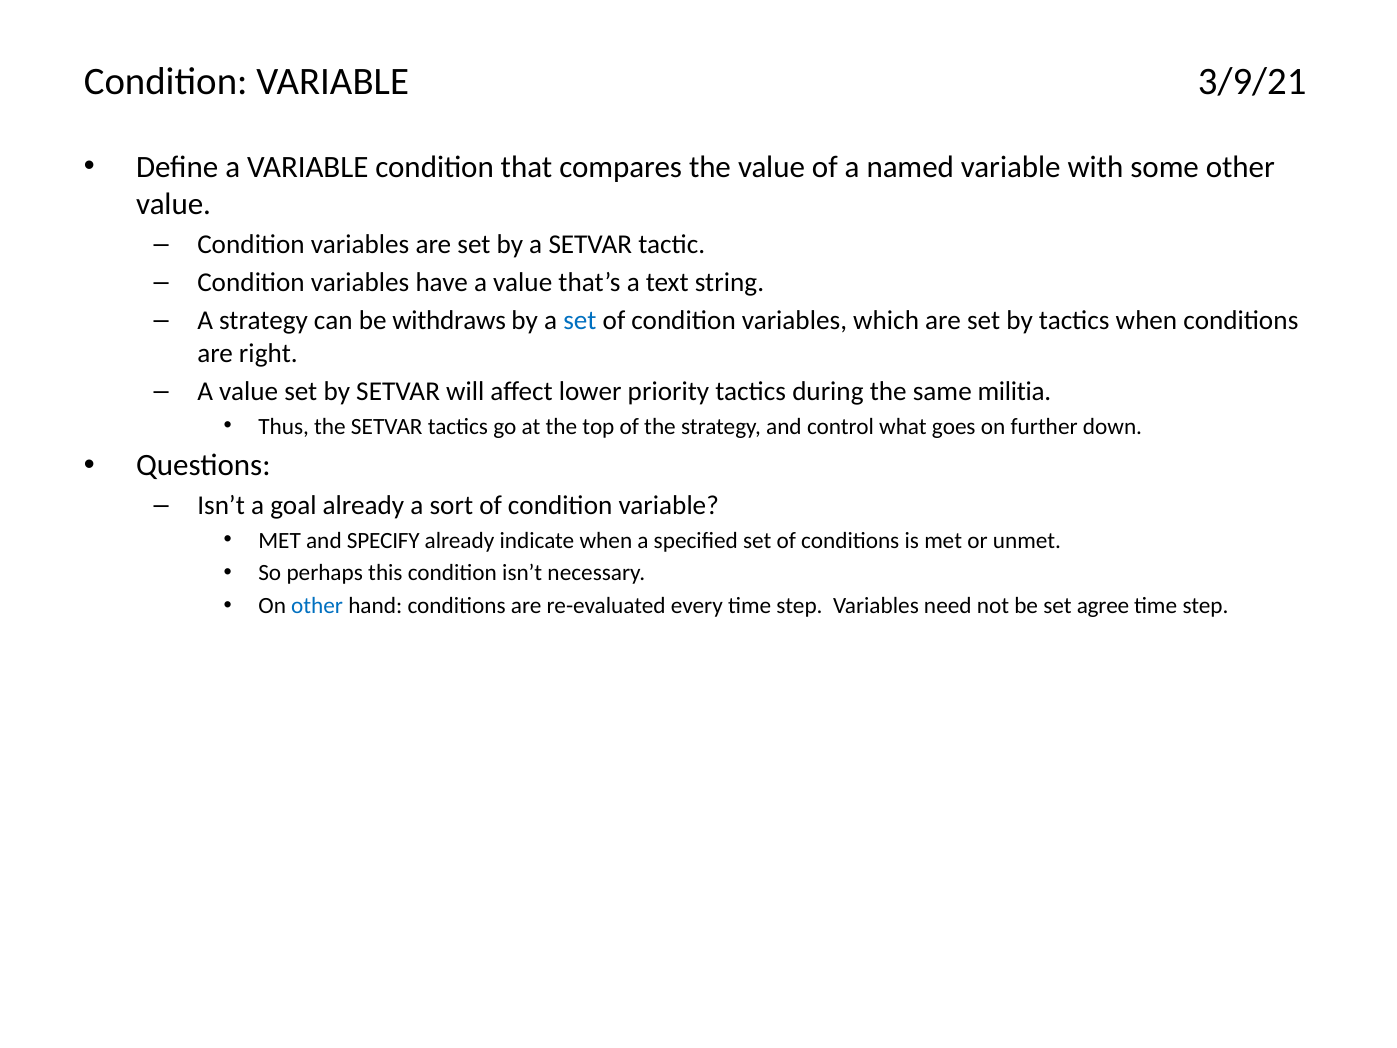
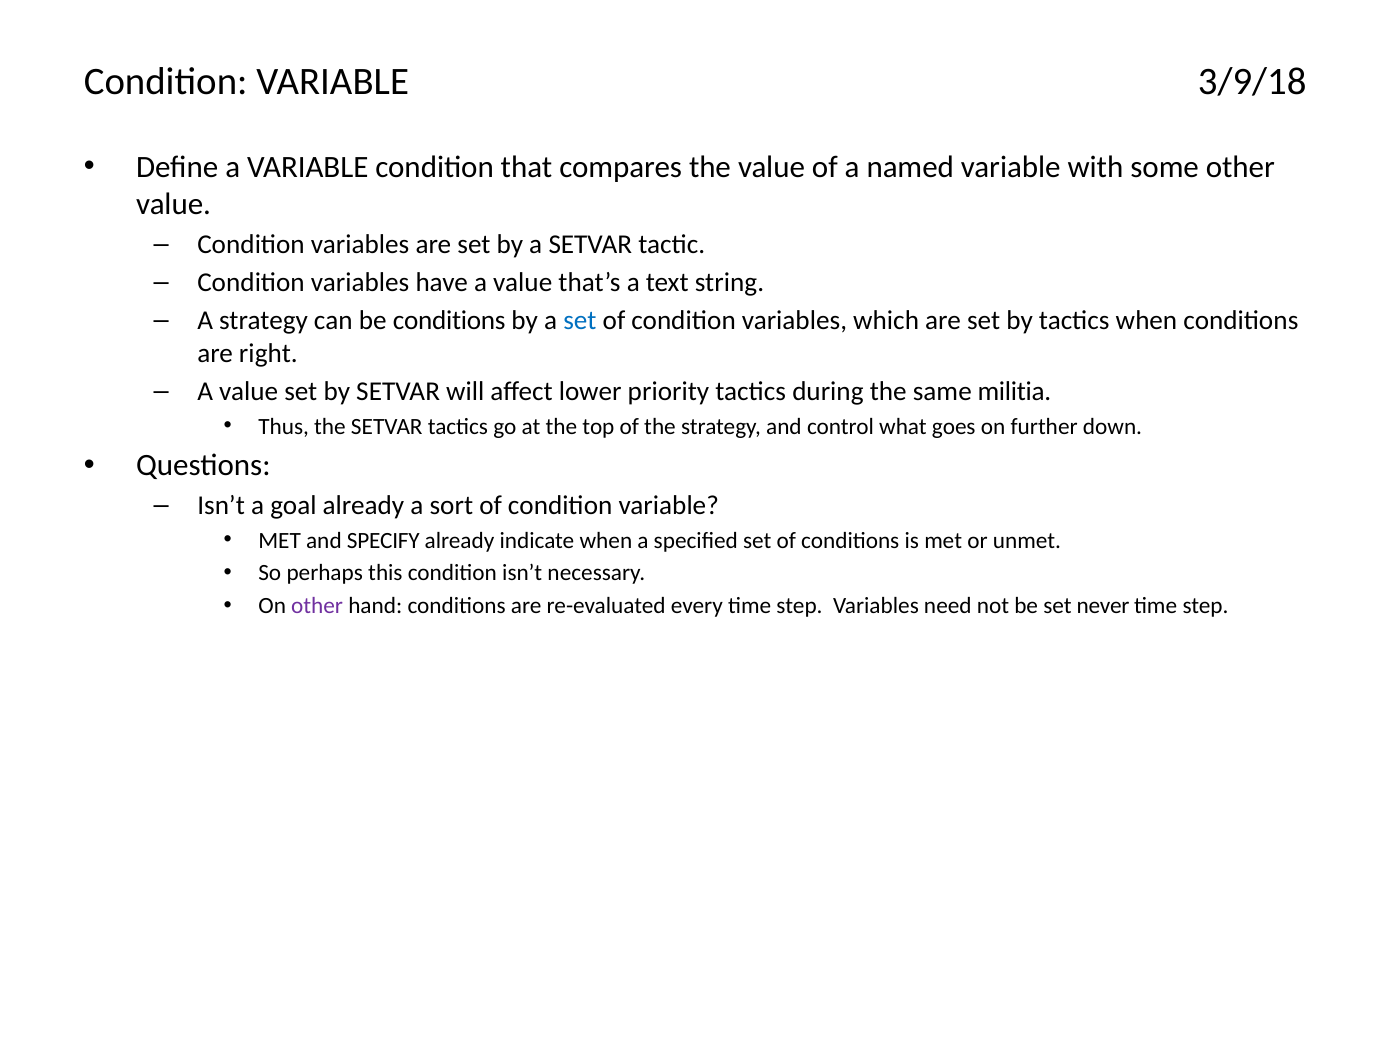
3/9/21: 3/9/21 -> 3/9/18 (1252, 82)
be withdraws: withdraws -> conditions (449, 321)
other colour: blue -> purple (317, 606)
agree: agree -> never (1103, 606)
